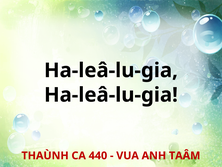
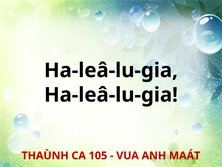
440: 440 -> 105 (98, 155)
TAÂM: TAÂM -> MAÁT (185, 155)
